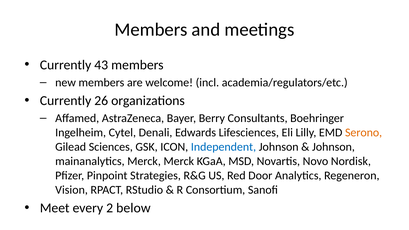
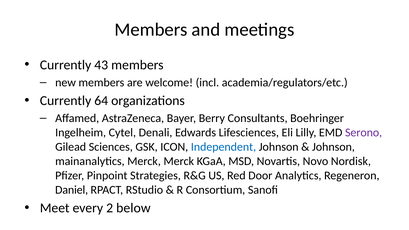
26: 26 -> 64 (101, 101)
Serono colour: orange -> purple (364, 133)
Vision: Vision -> Daniel (72, 190)
